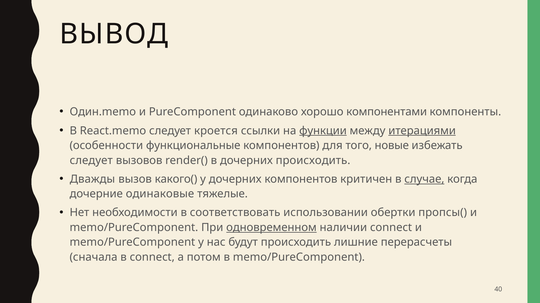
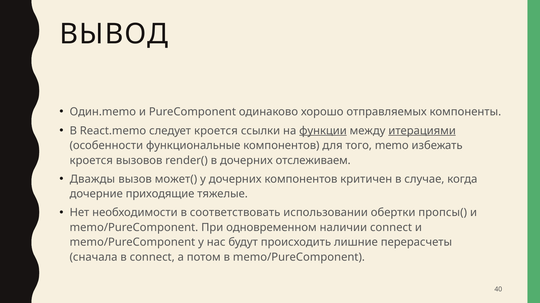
компонентами: компонентами -> отправляемых (387, 112)
новые: новые -> memo (392, 146)
следует: следует -> кроется (91, 161)
дочерних происходить: происходить -> отслеживаем (313, 161)
какого(: какого( -> может( (176, 179)
случае underline: present -> none (424, 179)
одинаковые: одинаковые -> приходящие (160, 194)
одновременном underline: present -> none (271, 228)
